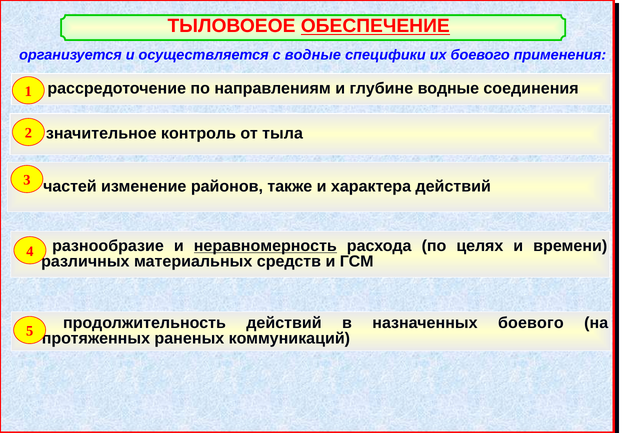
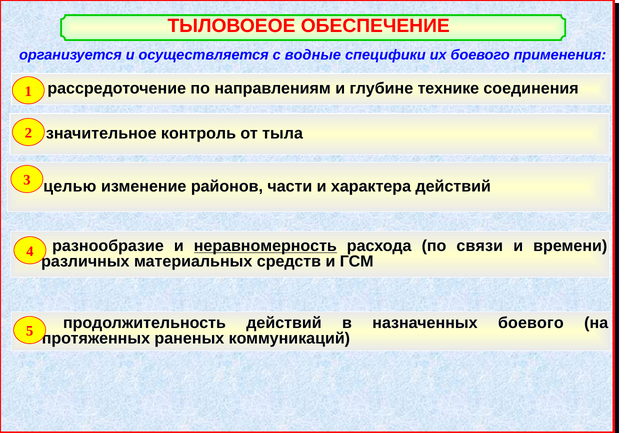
ОБЕСПЕЧЕНИЕ underline: present -> none (375, 26)
глубине водные: водные -> технике (448, 88)
частей: частей -> целью (70, 186)
также: также -> части (290, 186)
целях: целях -> связи (480, 246)
